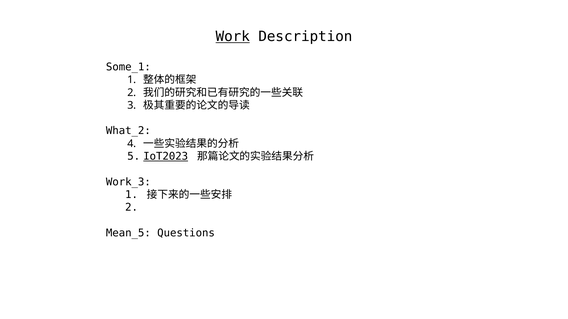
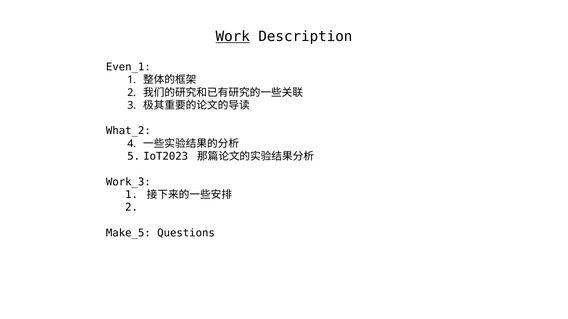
Some_1: Some_1 -> Even_1 (128, 67)
IoT2023 underline: present -> none (166, 157)
Mean_5: Mean_5 -> Make_5 (128, 233)
